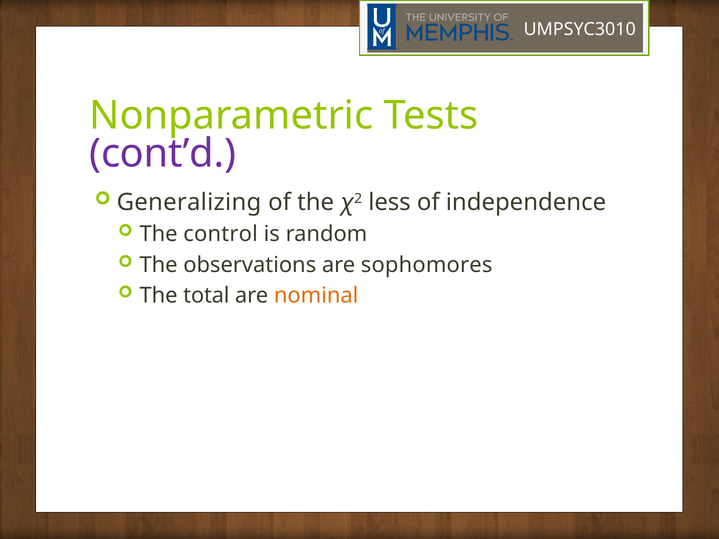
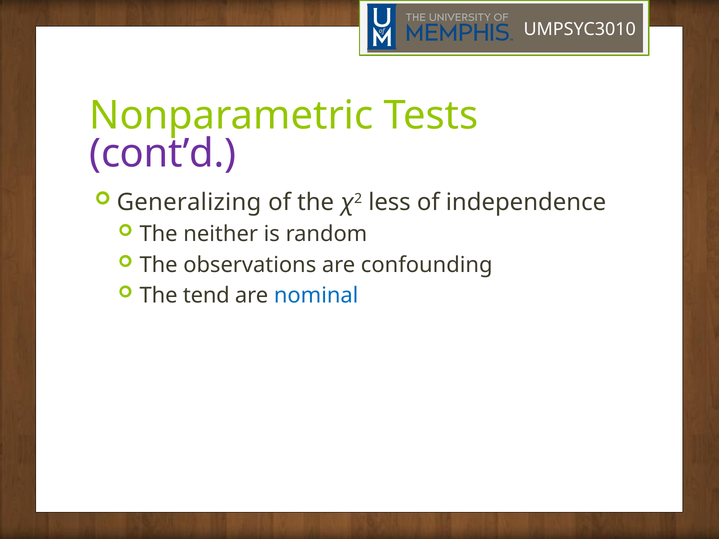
control: control -> neither (221, 234)
sophomores: sophomores -> confounding (427, 265)
total: total -> tend (206, 296)
nominal colour: orange -> blue (316, 296)
